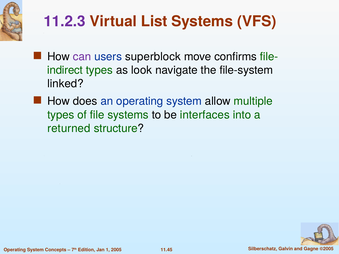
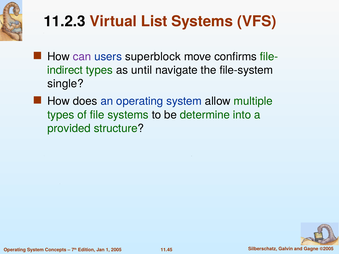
11.2.3 colour: purple -> black (65, 21)
look: look -> until (142, 70)
linked: linked -> single (65, 84)
interfaces: interfaces -> determine (205, 115)
returned: returned -> provided (69, 128)
